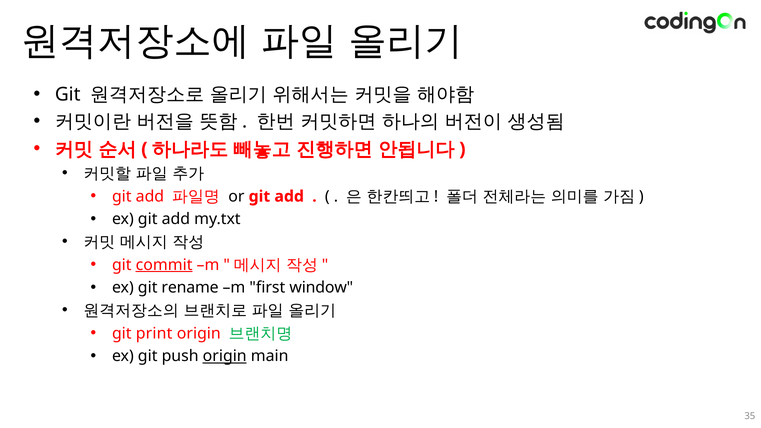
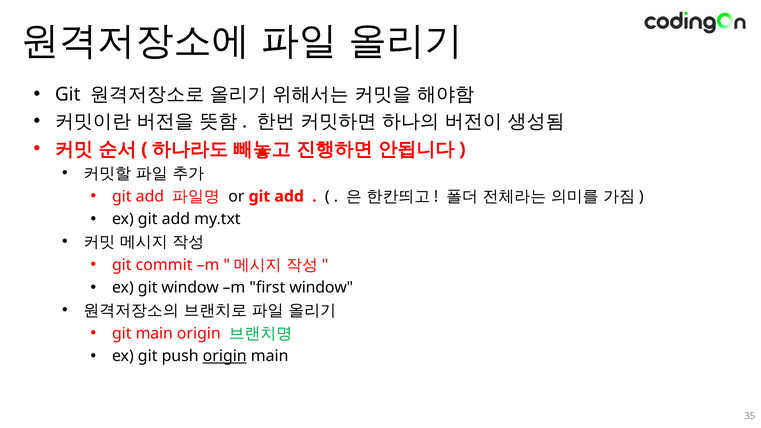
commit underline: present -> none (164, 265)
git rename: rename -> window (190, 288)
git print: print -> main (154, 333)
